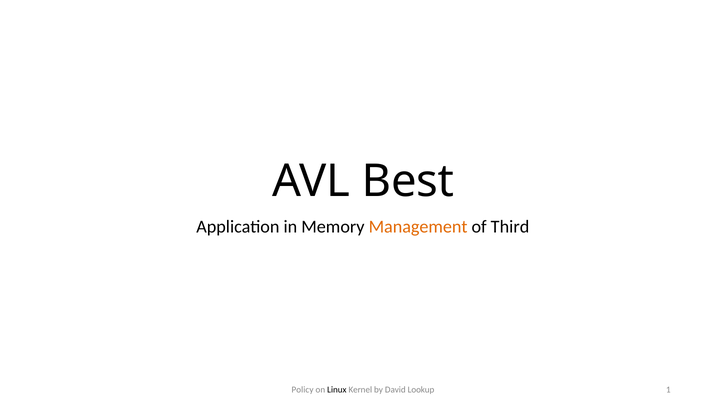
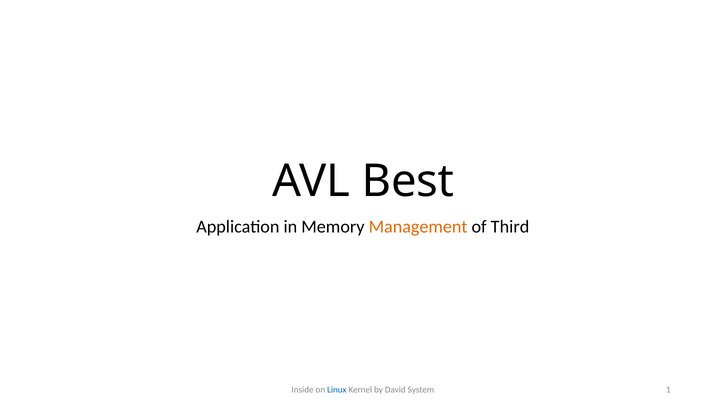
Policy: Policy -> Inside (303, 390)
Linux colour: black -> blue (337, 390)
Lookup: Lookup -> System (421, 390)
